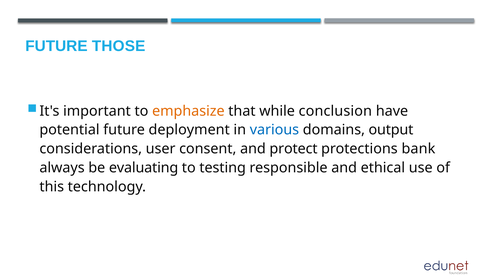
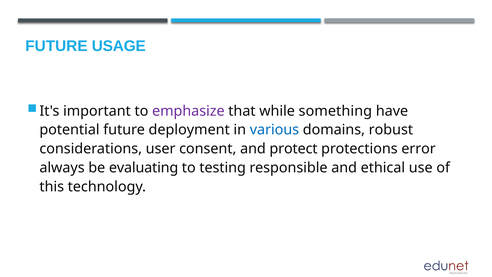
THOSE: THOSE -> USAGE (119, 46)
emphasize colour: orange -> purple (188, 111)
conclusion: conclusion -> something (335, 111)
output: output -> robust (391, 130)
bank: bank -> error (419, 149)
